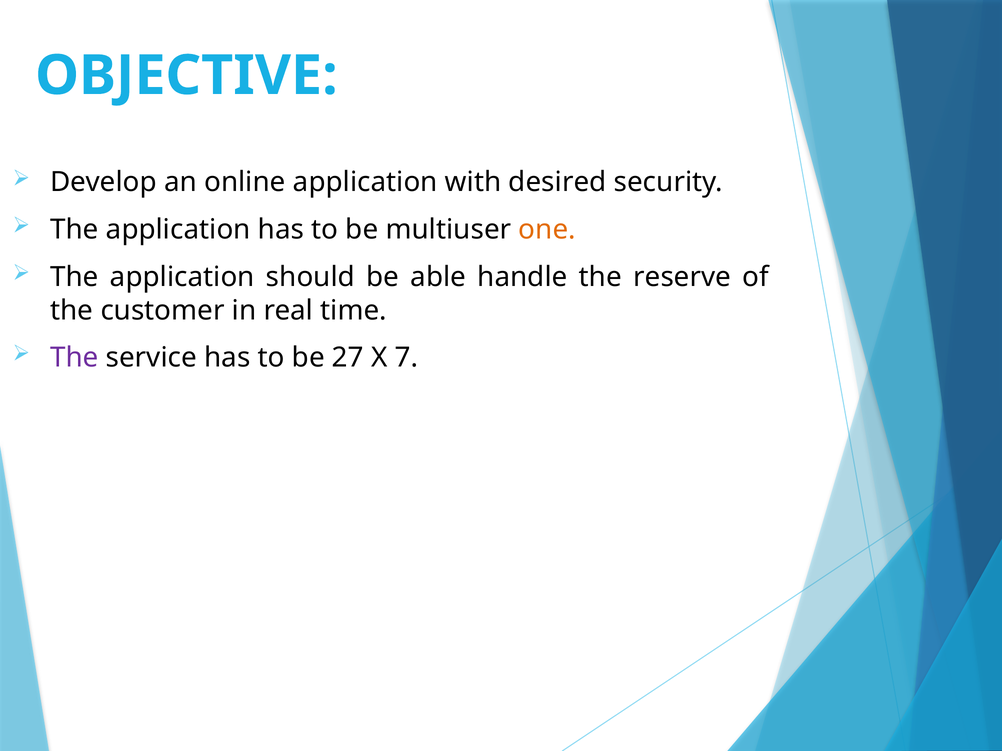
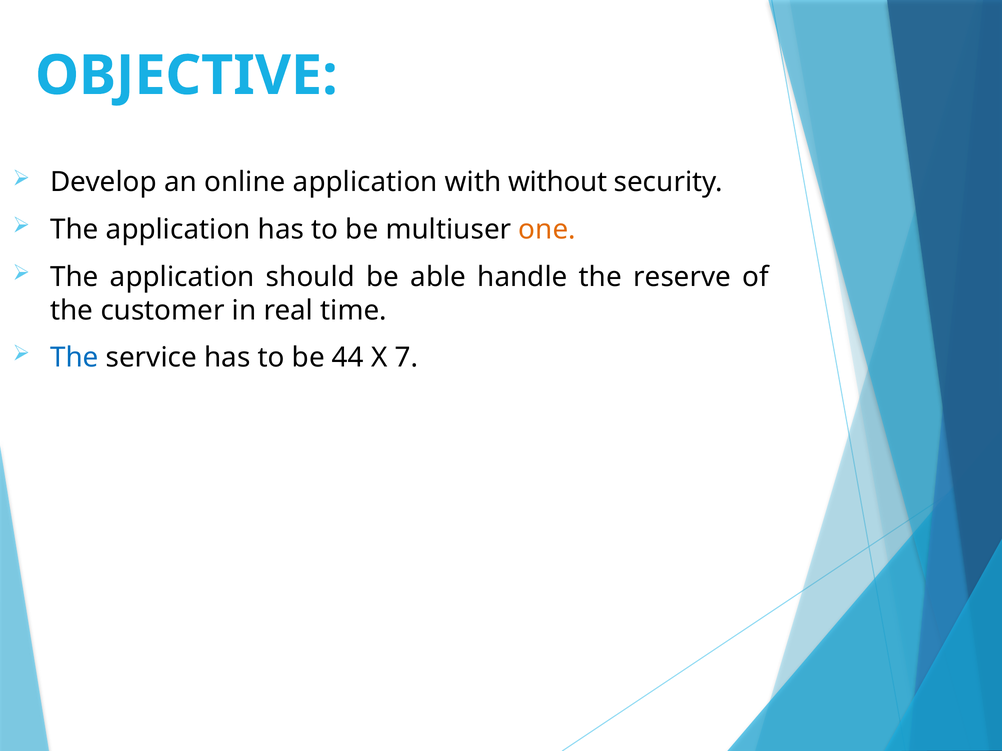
desired: desired -> without (558, 182)
The colour: purple -> blue (74, 358)
27: 27 -> 44 (348, 358)
